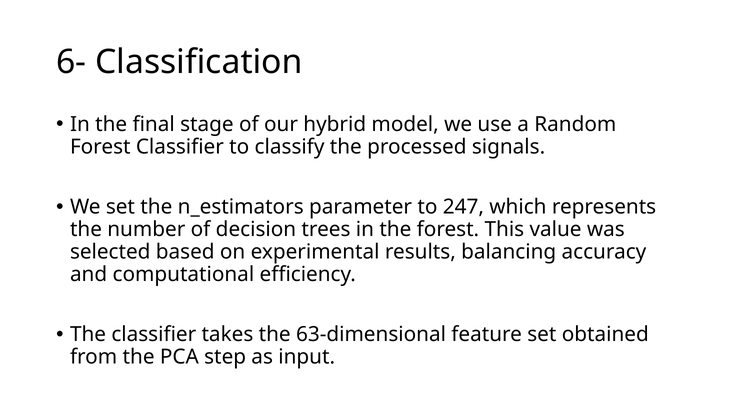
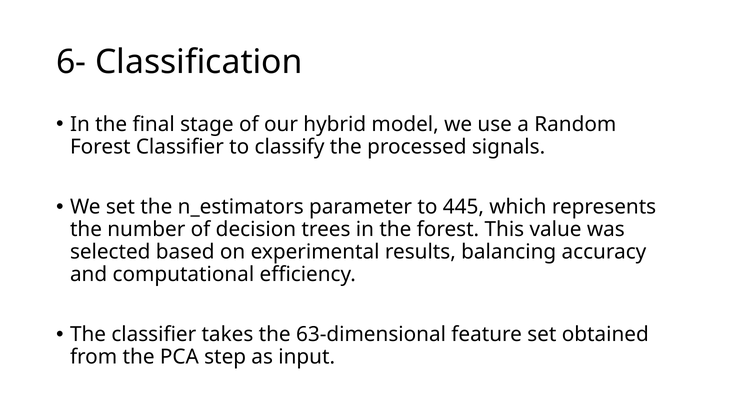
247: 247 -> 445 (463, 207)
